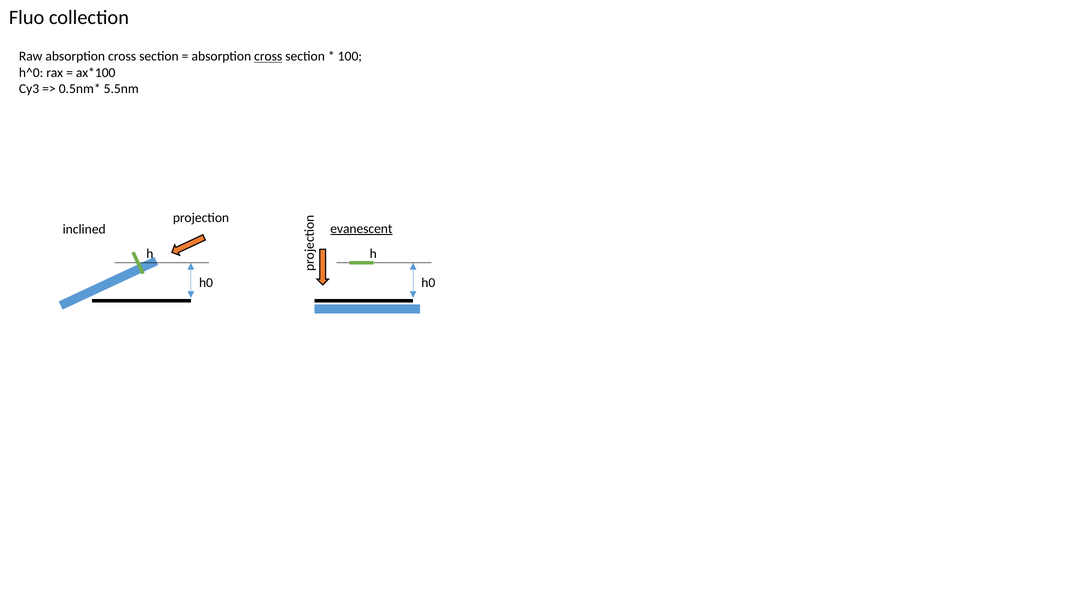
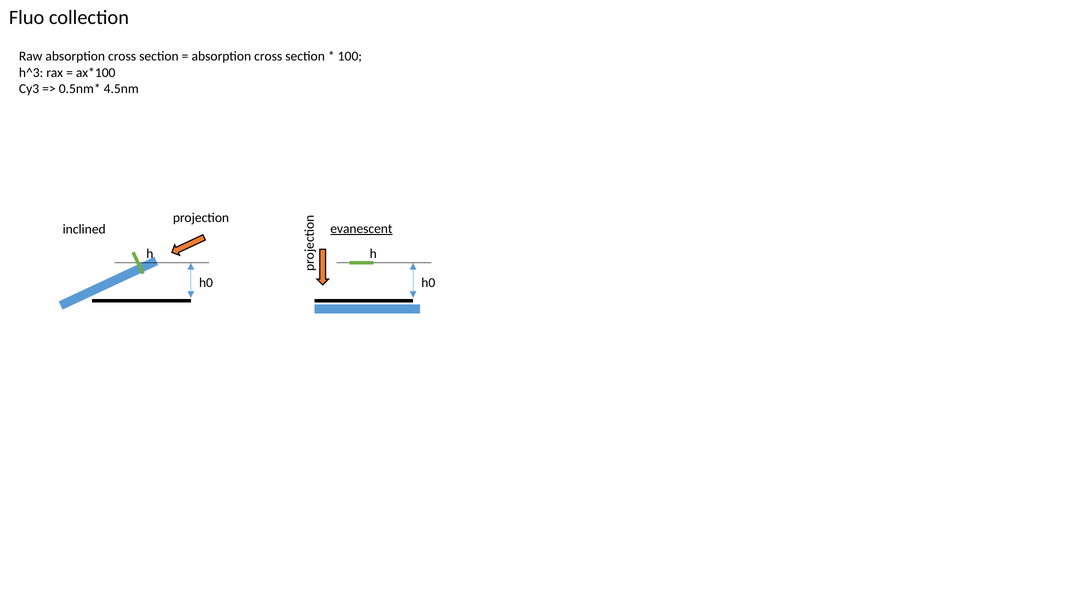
cross underline: present -> none (268, 56)
h^0: h^0 -> h^3 (31, 73)
5.5nm: 5.5nm -> 4.5nm (121, 89)
